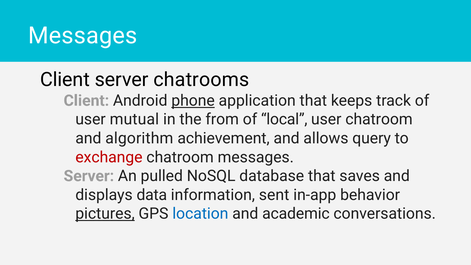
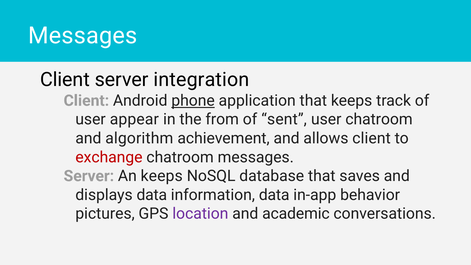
chatrooms: chatrooms -> integration (201, 80)
mutual: mutual -> appear (134, 119)
local: local -> sent (284, 119)
allows query: query -> client (372, 138)
An pulled: pulled -> keeps (162, 176)
information sent: sent -> data (274, 195)
pictures underline: present -> none (105, 214)
location colour: blue -> purple (200, 214)
